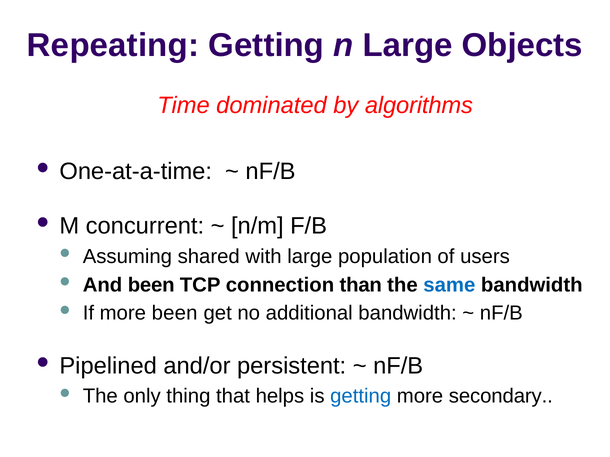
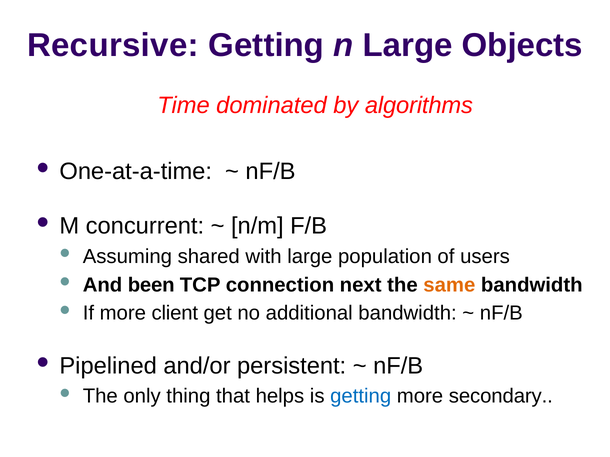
Repeating: Repeating -> Recursive (113, 46)
than: than -> next (361, 285)
same colour: blue -> orange (449, 285)
more been: been -> client (175, 314)
